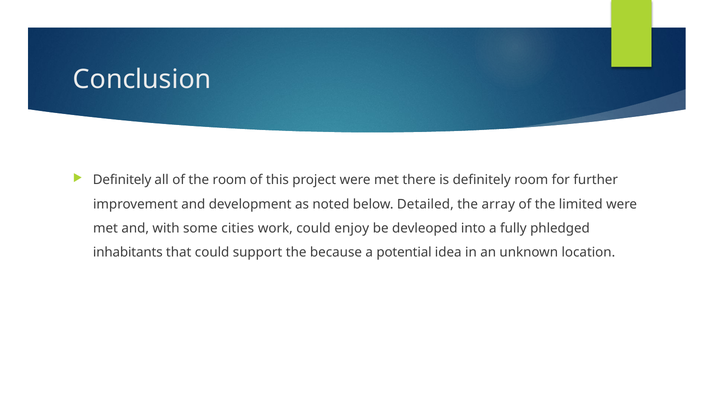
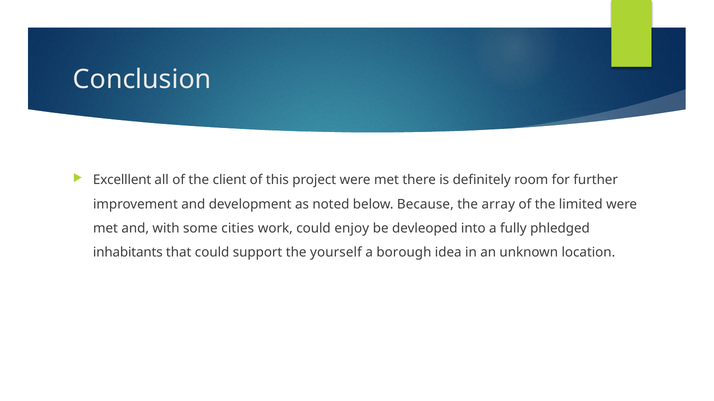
Definitely: Definitely -> Excelllent (122, 180)
the room: room -> client (230, 180)
Detailed: Detailed -> Because (425, 204)
because: because -> yourself (336, 253)
potential: potential -> borough (404, 253)
